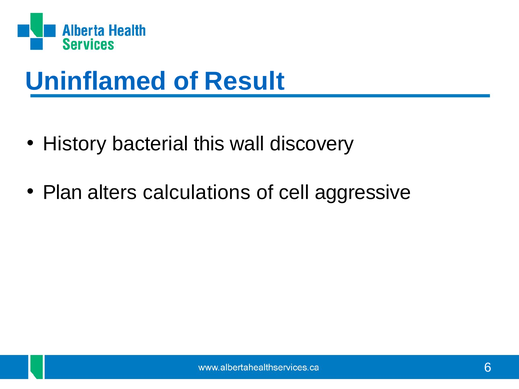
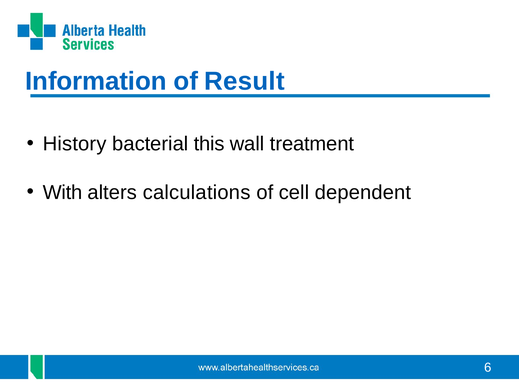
Uninflamed: Uninflamed -> Information (96, 81)
discovery: discovery -> treatment (312, 144)
Plan: Plan -> With (63, 193)
aggressive: aggressive -> dependent (363, 193)
